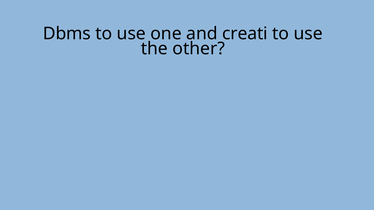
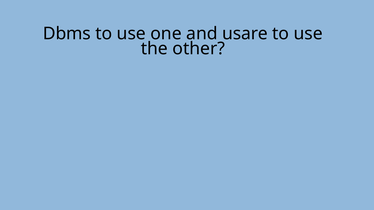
creati: creati -> usare (245, 34)
